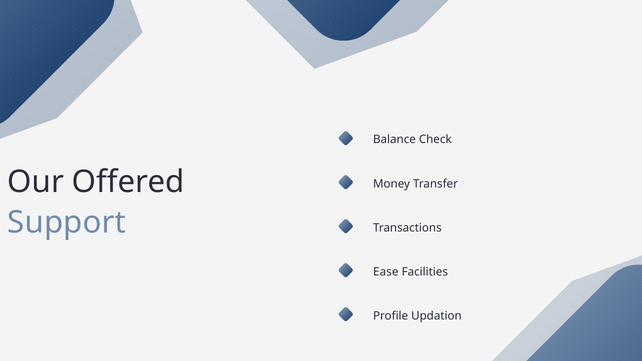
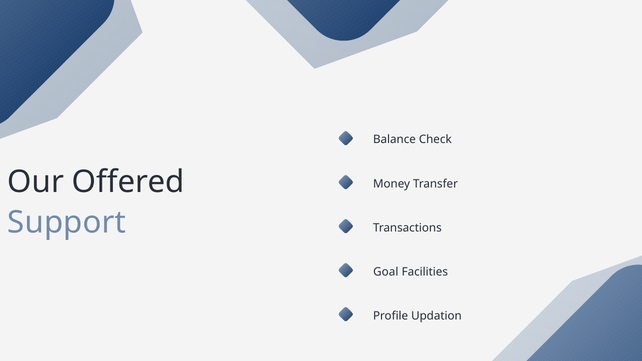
Ease: Ease -> Goal (386, 272)
